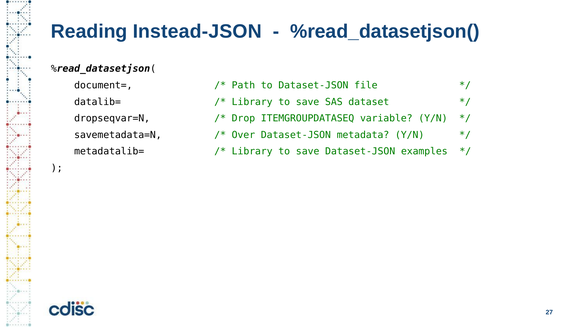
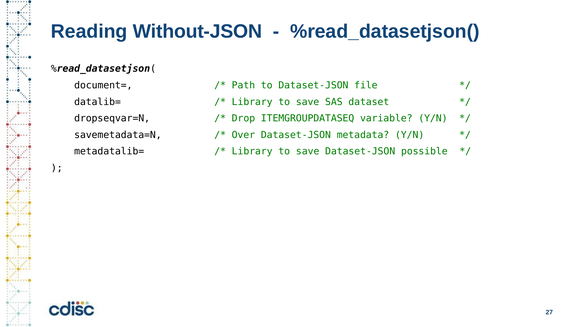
Instead-JSON: Instead-JSON -> Without-JSON (197, 32)
examples: examples -> possible (424, 152)
